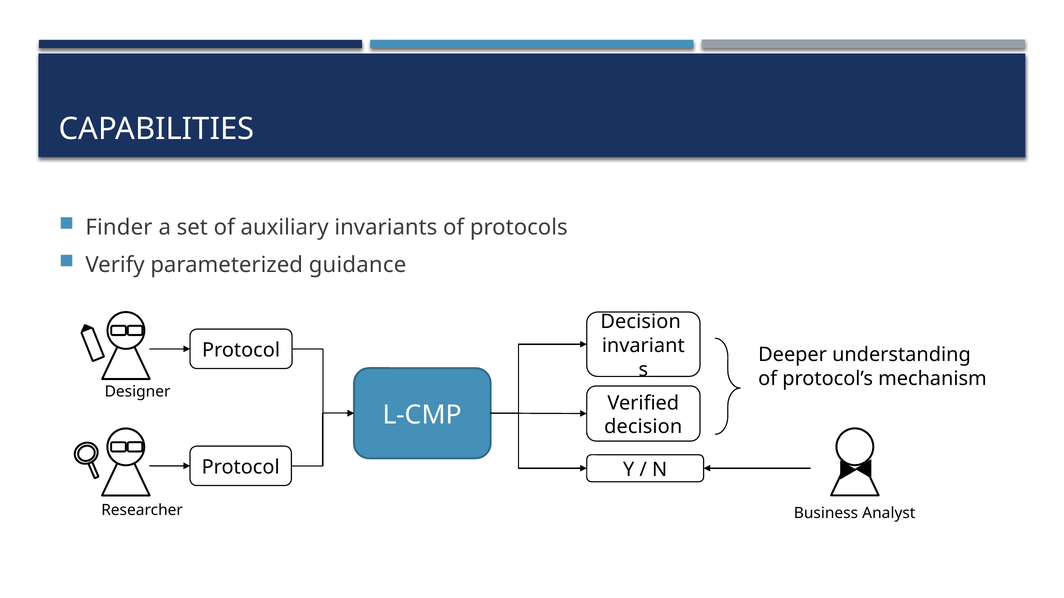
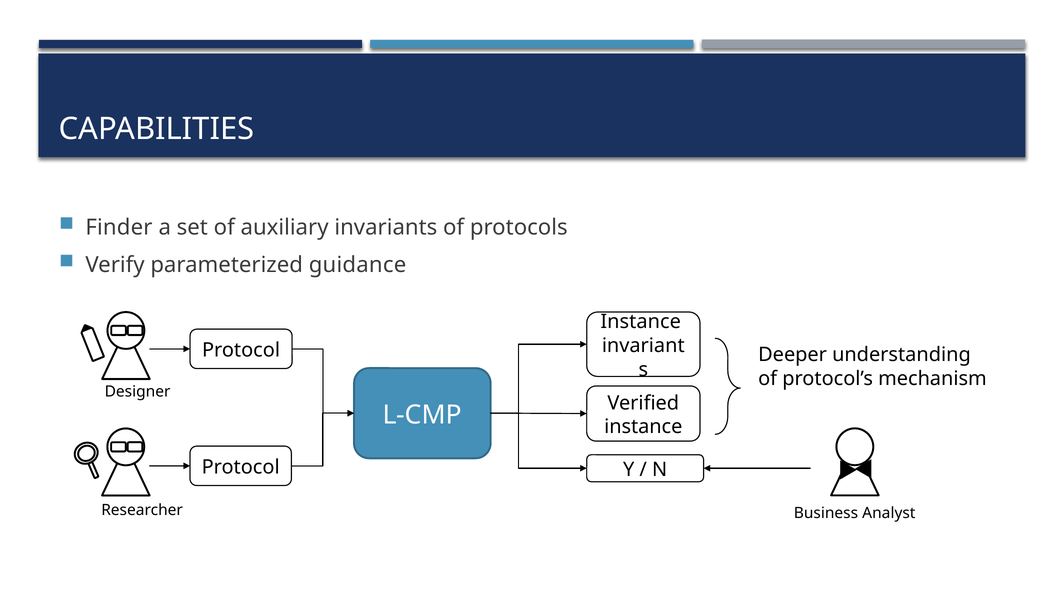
Decision: Decision -> Instance (641, 322)
decision: decision -> instance (643, 427)
